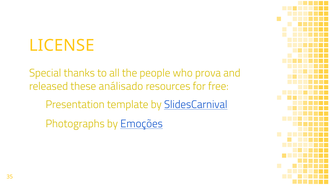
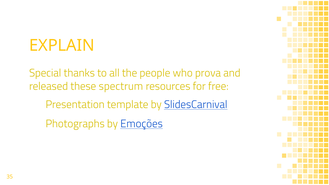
LICENSE: LICENSE -> EXPLAIN (62, 45)
análisado: análisado -> spectrum (121, 86)
